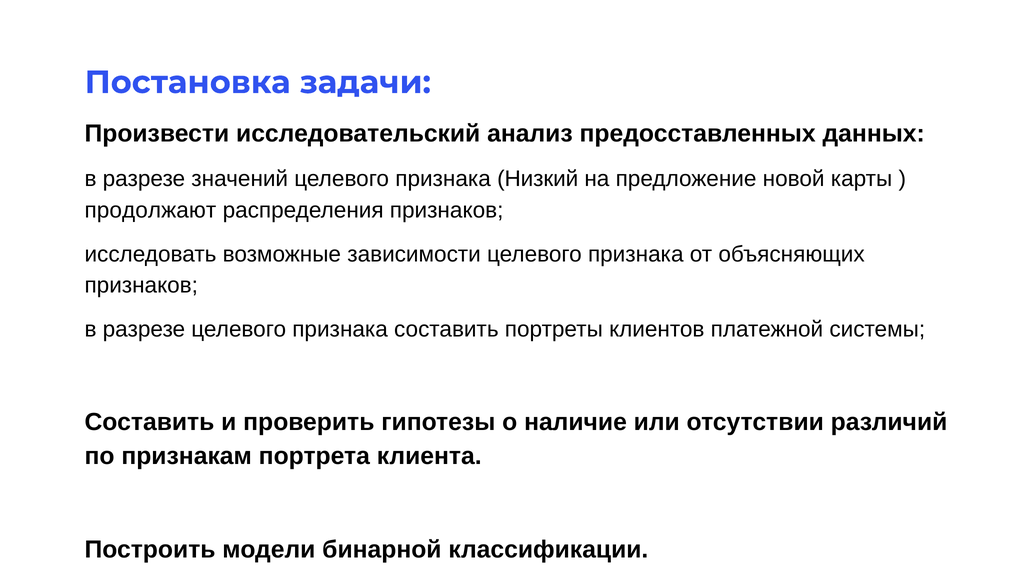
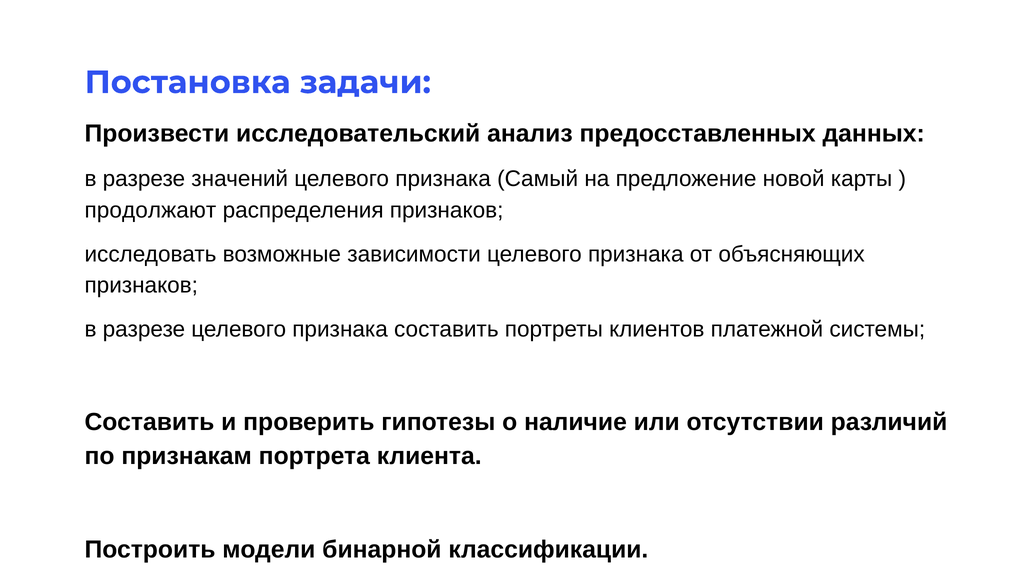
Низкий: Низкий -> Самый (538, 179)
